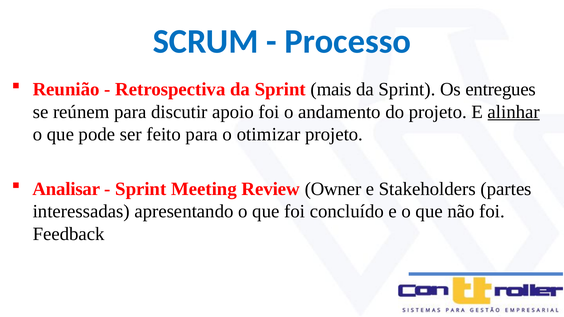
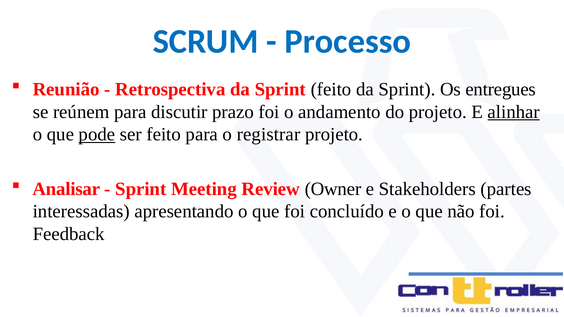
Sprint mais: mais -> feito (331, 89)
apoio: apoio -> prazo (233, 112)
pode underline: none -> present (97, 135)
otimizar: otimizar -> registrar (269, 135)
